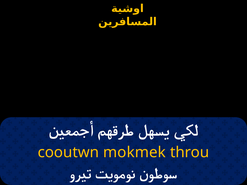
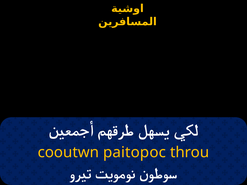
mokmek: mokmek -> paitopoc (134, 153)
